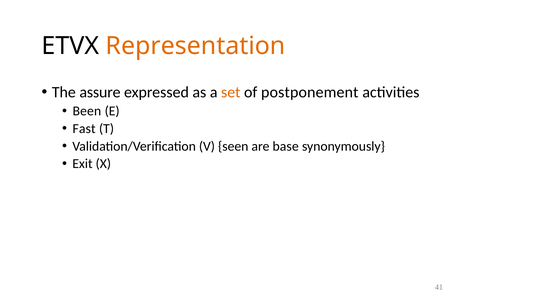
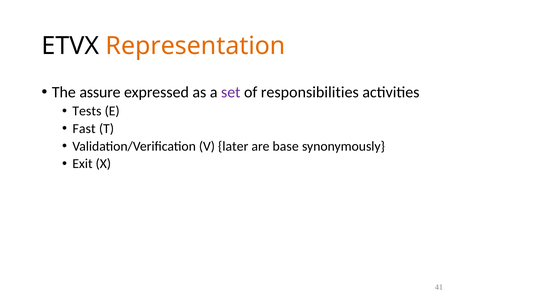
set colour: orange -> purple (231, 92)
postponement: postponement -> responsibilities (310, 92)
Been: Been -> Tests (87, 111)
seen: seen -> later (233, 146)
